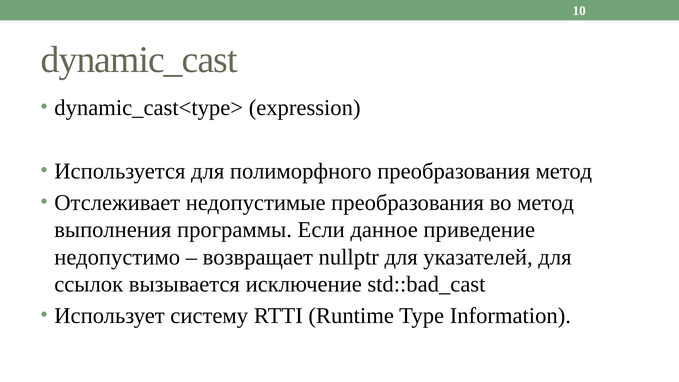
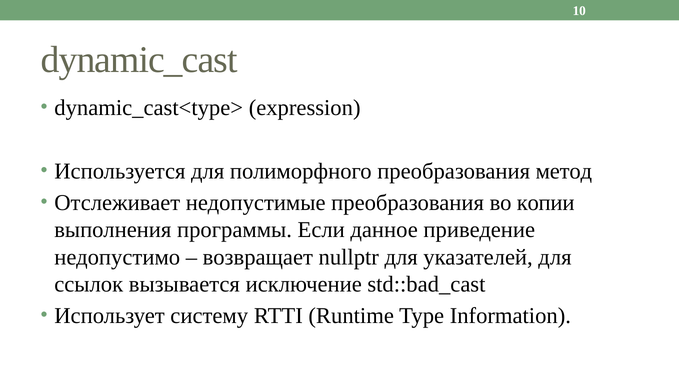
во метод: метод -> копии (546, 203)
